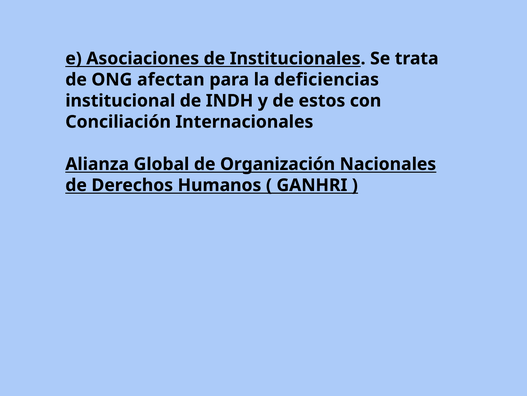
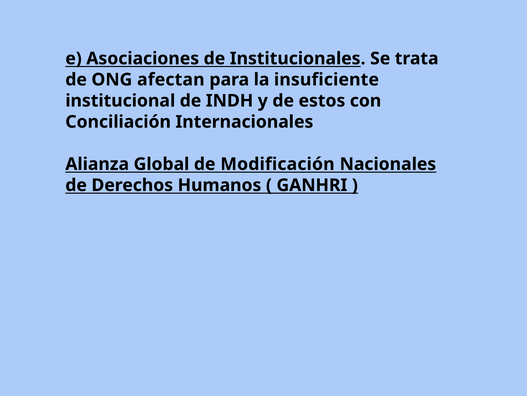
deficiencias: deficiencias -> insuficiente (326, 79)
Organización: Organización -> Modificación (277, 164)
